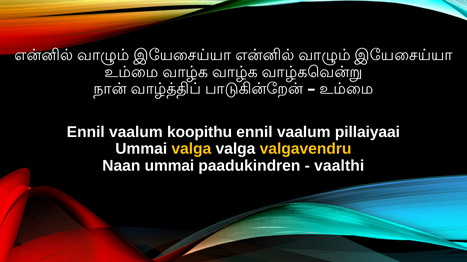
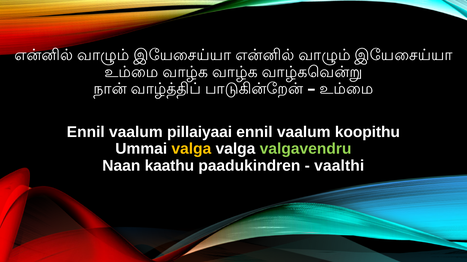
koopithu: koopithu -> pillaiyaai (200, 132)
pillaiyaai: pillaiyaai -> koopithu (367, 132)
valgavendru colour: yellow -> light green (306, 149)
Naan ummai: ummai -> kaathu (169, 166)
